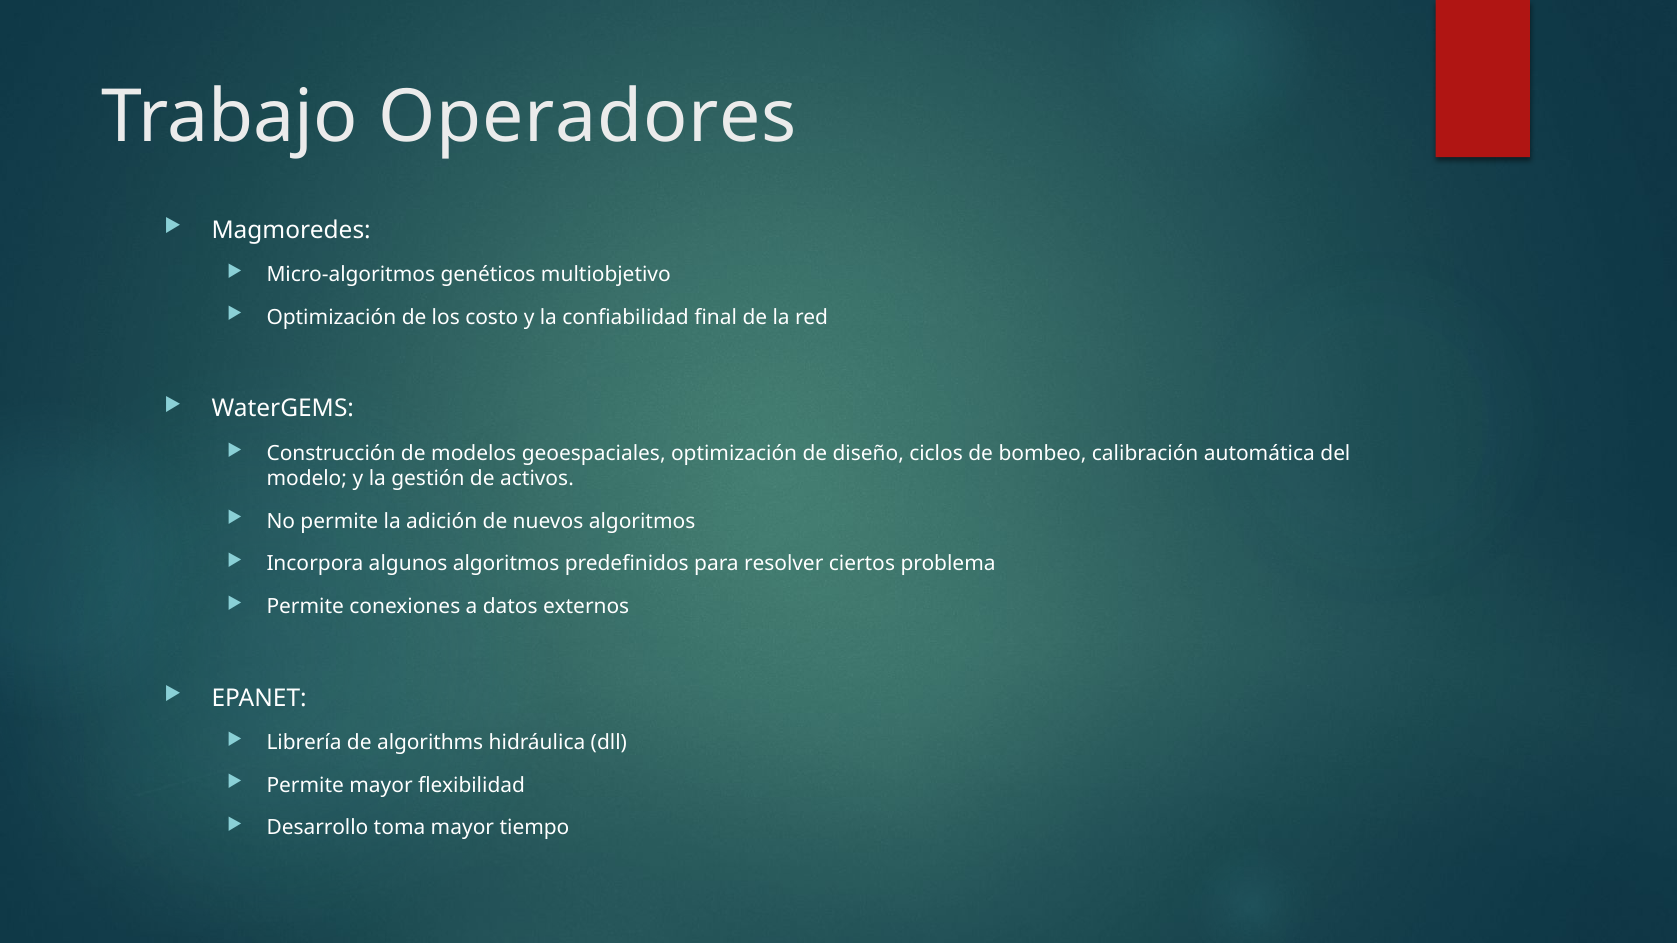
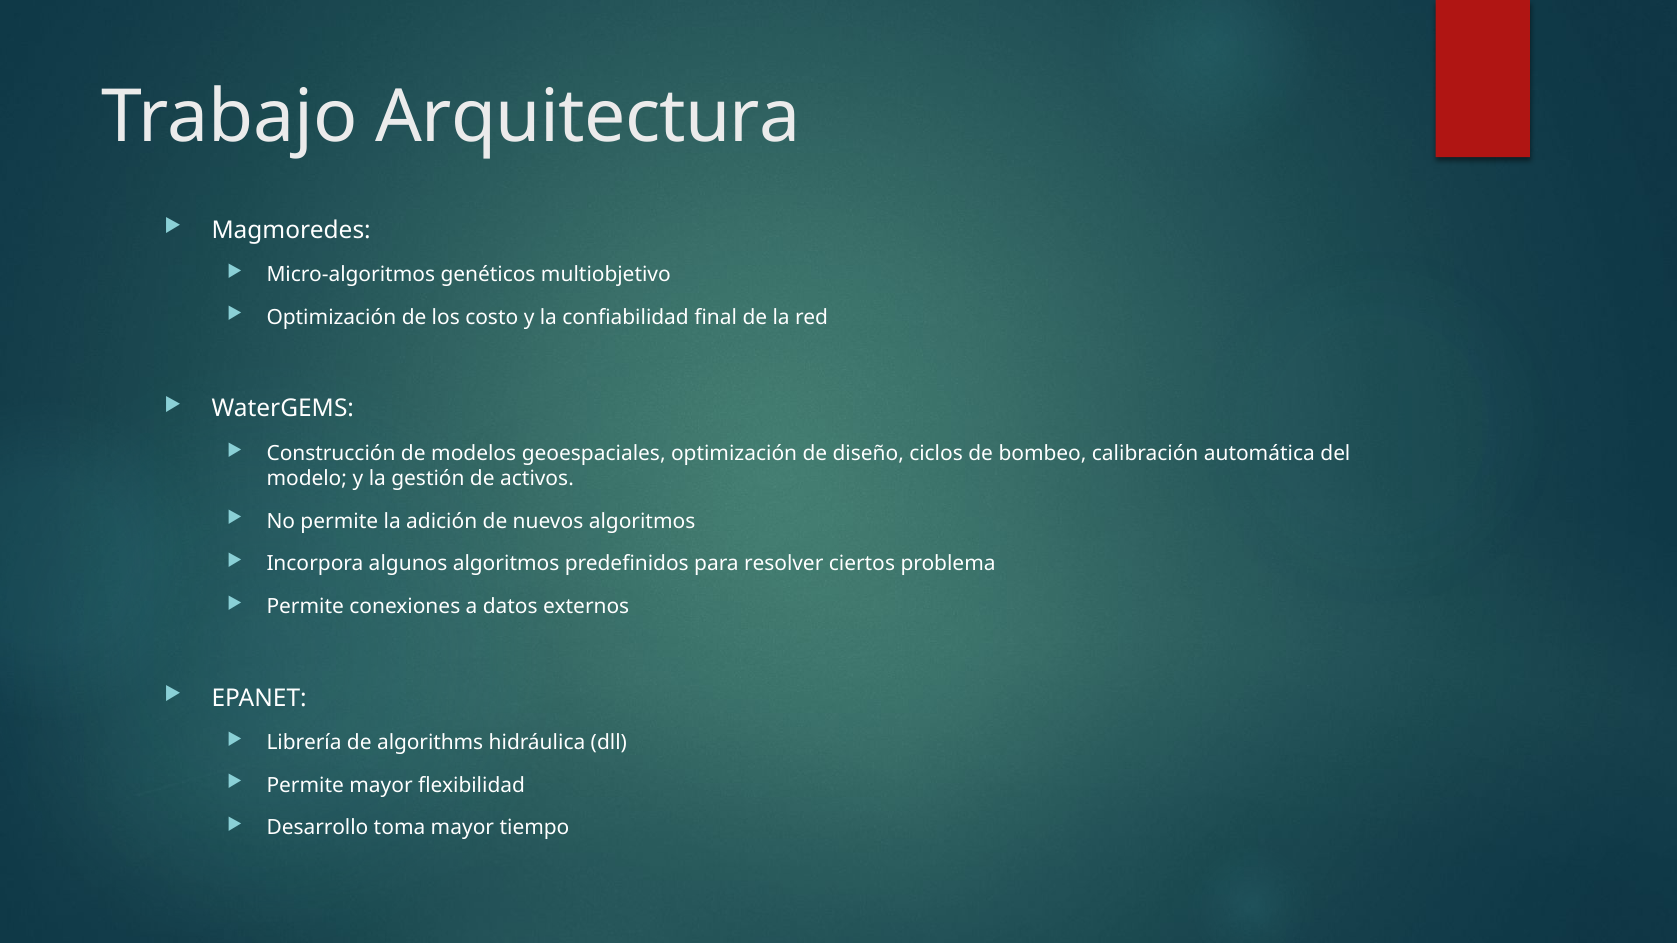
Operadores: Operadores -> Arquitectura (588, 118)
